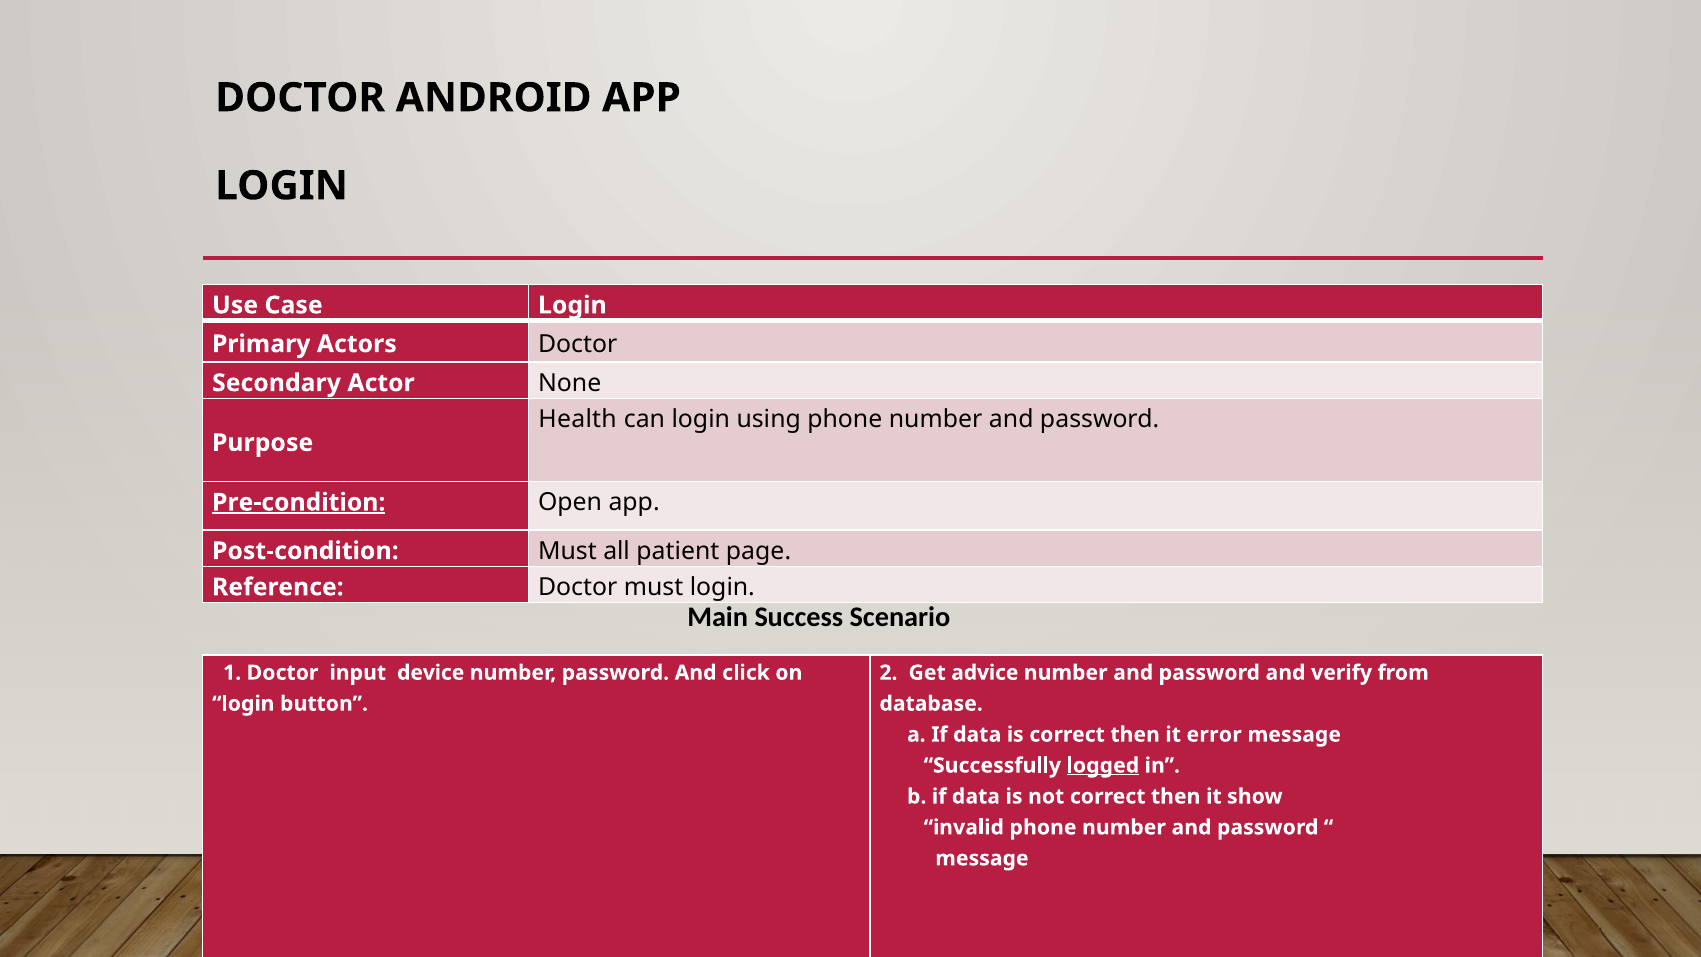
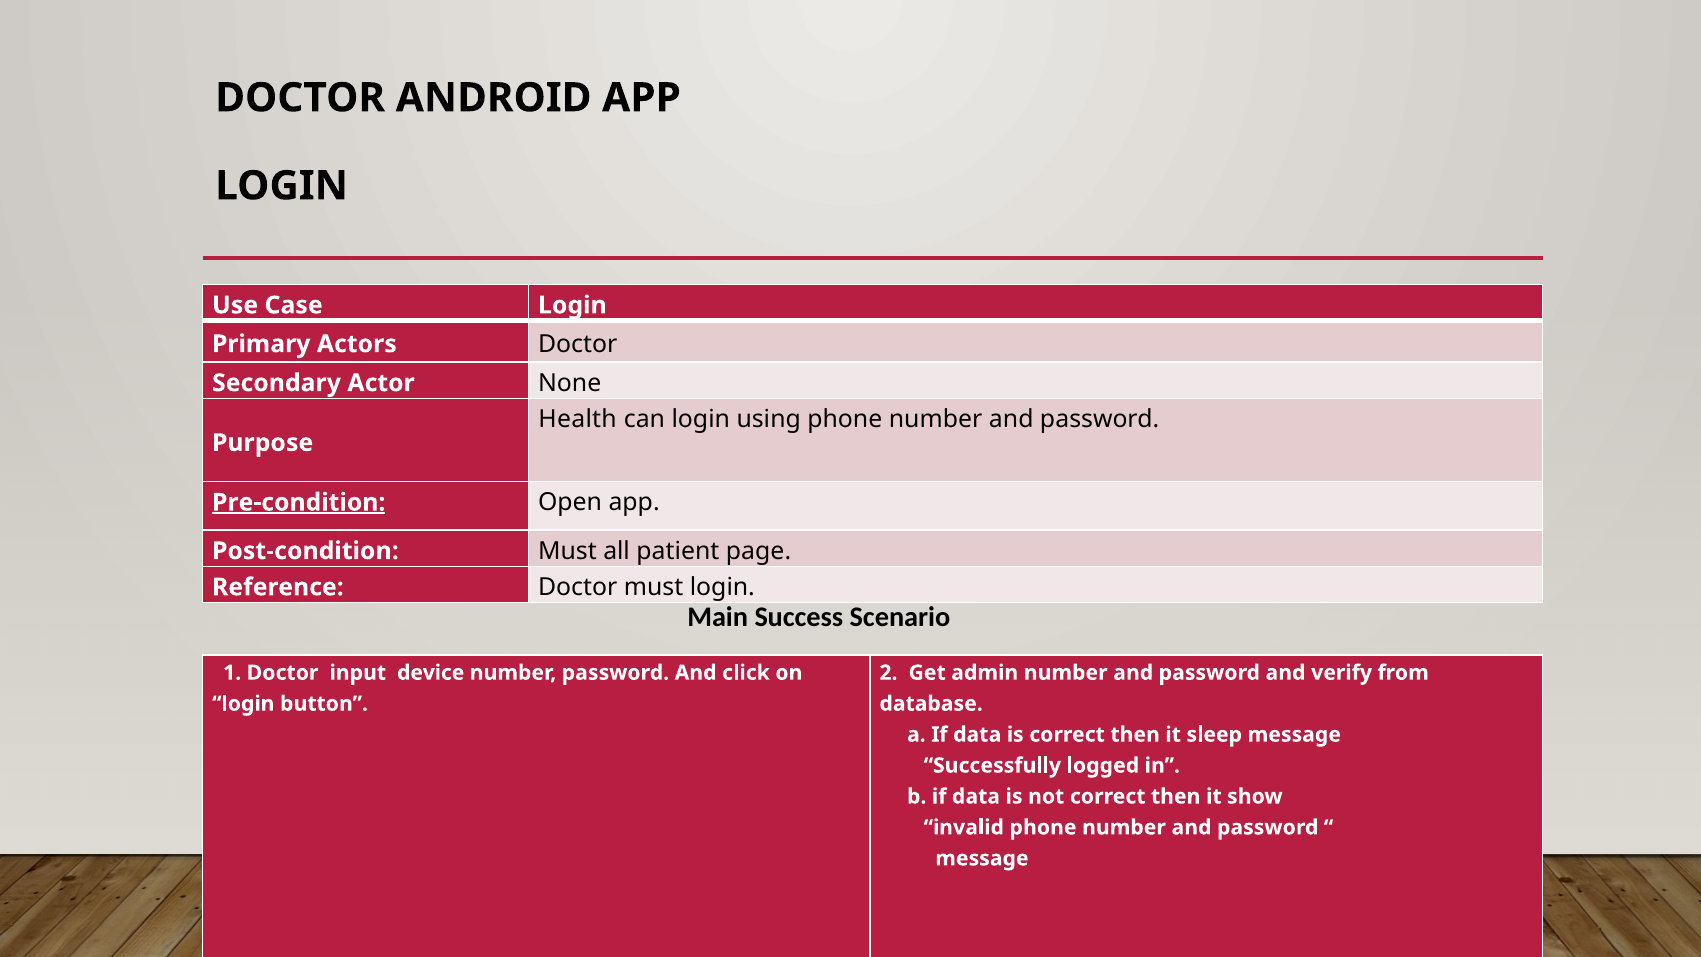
advice: advice -> admin (985, 673)
error: error -> sleep (1214, 734)
logged underline: present -> none (1103, 765)
